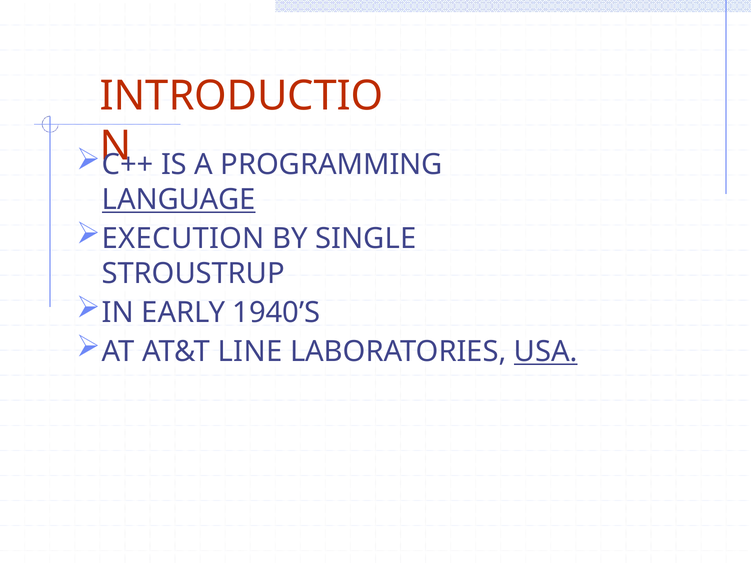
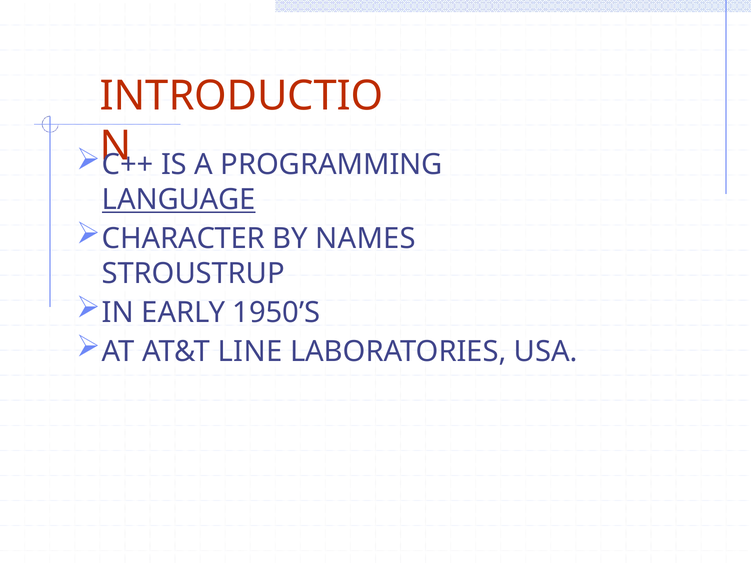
EXECUTION: EXECUTION -> CHARACTER (183, 239)
SINGLE: SINGLE -> NAMES (366, 239)
1940’S: 1940’S -> 1950’S (276, 313)
USA underline: present -> none (546, 352)
